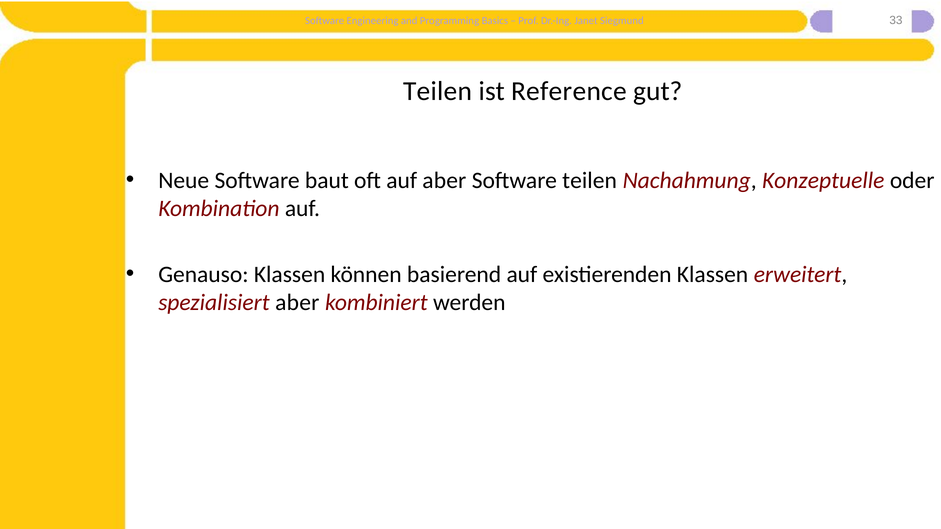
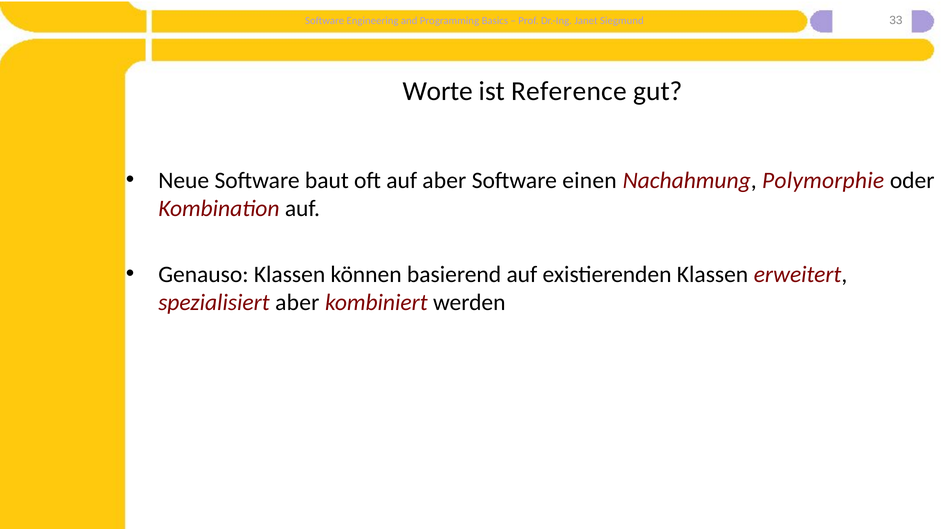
Teilen: Teilen -> Worte (438, 91)
Software teilen: teilen -> einen (589, 180)
Konzeptuelle: Konzeptuelle -> Polymorphie (823, 180)
